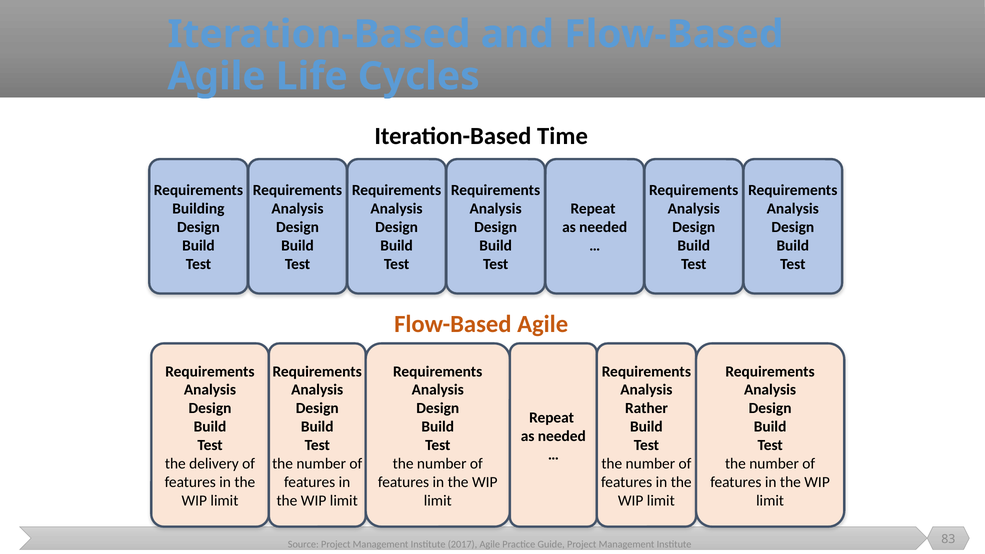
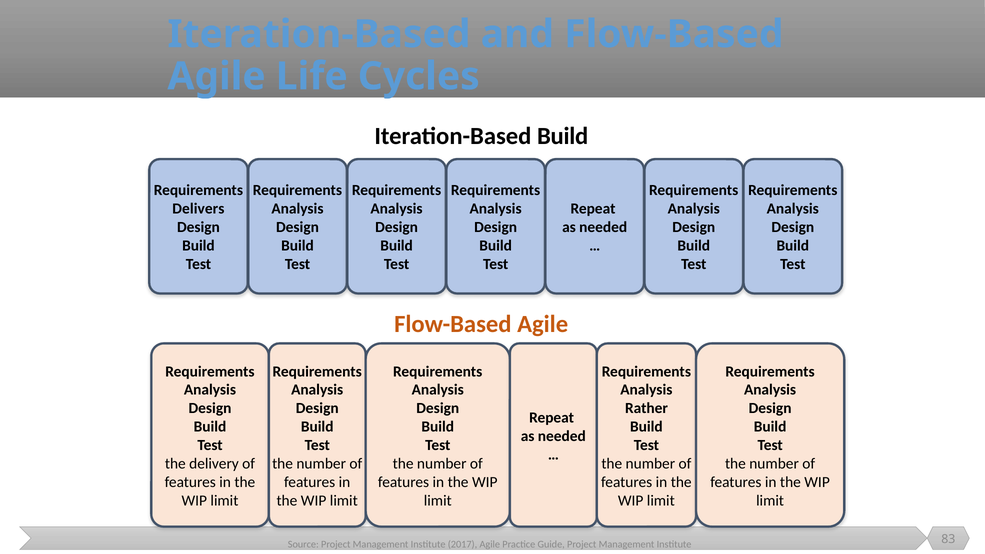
Iteration-Based Time: Time -> Build (563, 136)
Building: Building -> Delivers (198, 209)
